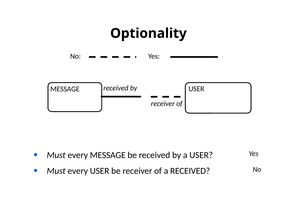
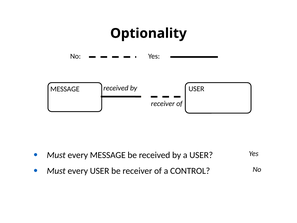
a RECEIVED: RECEIVED -> CONTROL (190, 171)
